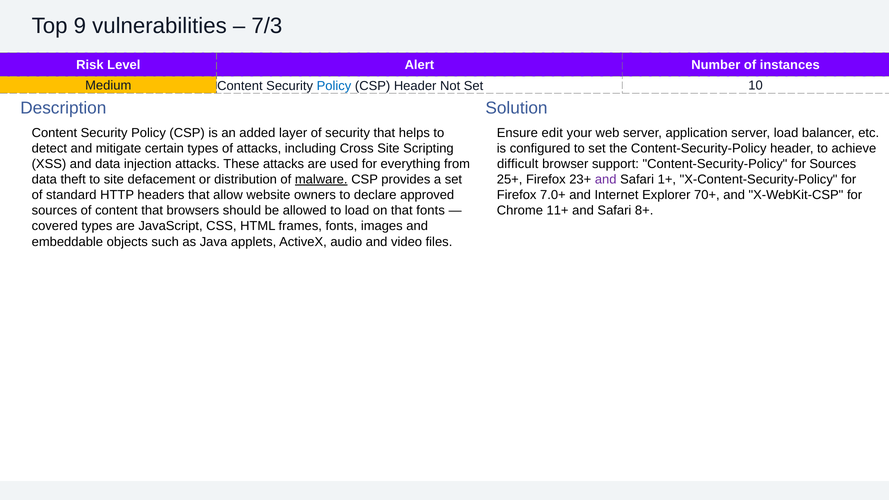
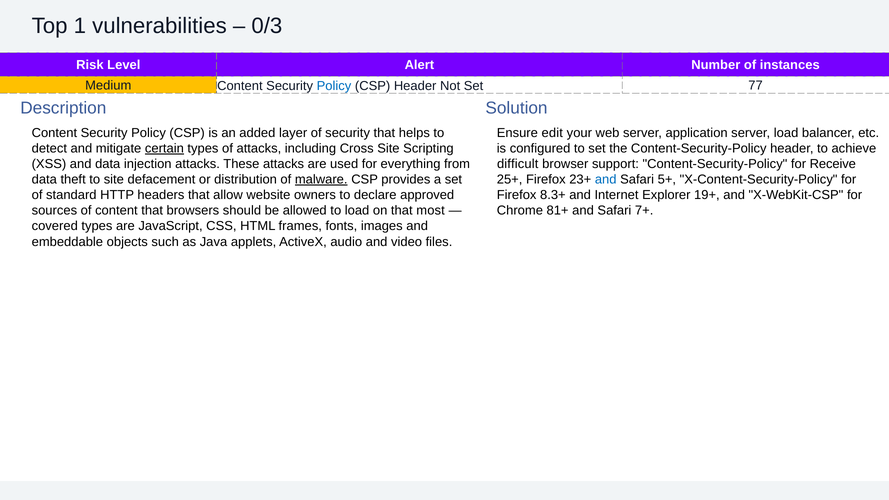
9: 9 -> 1 (80, 26)
7/3: 7/3 -> 0/3 (267, 26)
10: 10 -> 77 (756, 85)
certain underline: none -> present (164, 148)
for Sources: Sources -> Receive (833, 164)
and colour: purple -> blue (606, 179)
1+: 1+ -> 5+ (667, 179)
7.0+: 7.0+ -> 8.3+ (553, 195)
70+: 70+ -> 19+ (707, 195)
that fonts: fonts -> most (431, 211)
11+: 11+ -> 81+ (558, 211)
8+: 8+ -> 7+ (644, 211)
